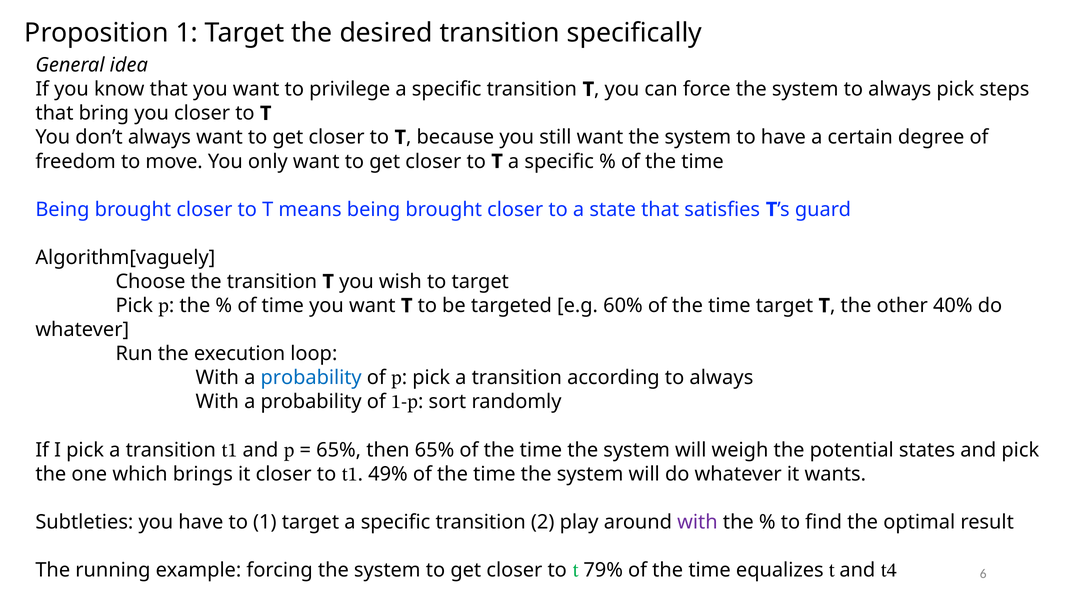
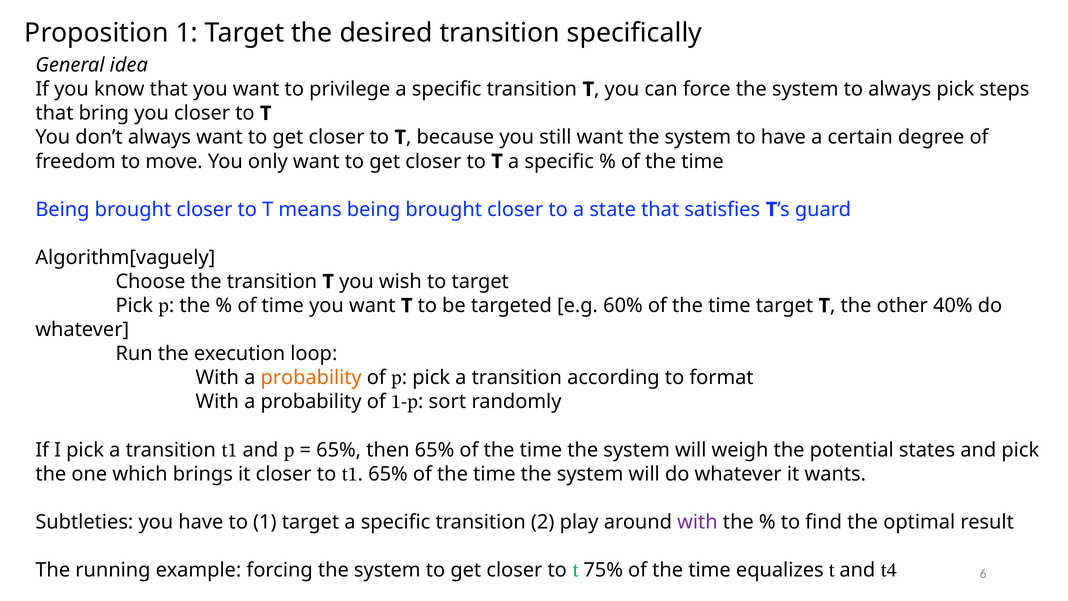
probability colour: blue -> orange (311, 378)
according to always: always -> format (721, 378)
49%: 49% -> 65% (388, 474)
79%: 79% -> 75% (603, 570)
